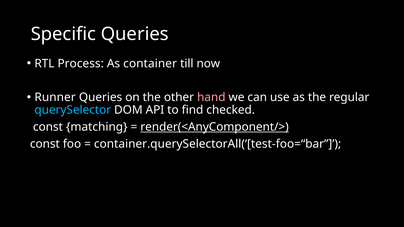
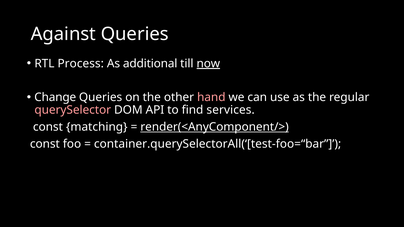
Specific: Specific -> Against (63, 34)
container: container -> additional (150, 64)
now underline: none -> present (208, 64)
Runner: Runner -> Change (55, 97)
querySelector colour: light blue -> pink (73, 110)
checked: checked -> services (231, 110)
